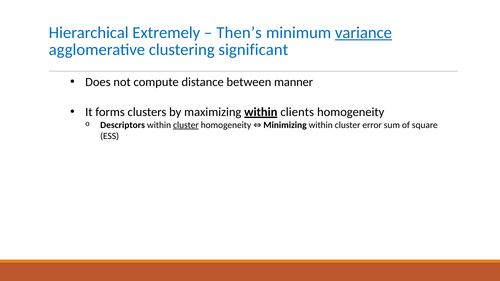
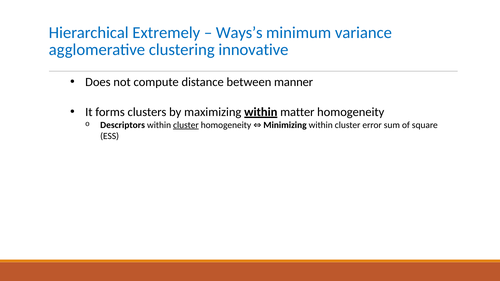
Then’s: Then’s -> Ways’s (239, 33)
variance underline: present -> none (363, 33)
significant: significant -> innovative (253, 50)
clients: clients -> matter (297, 112)
